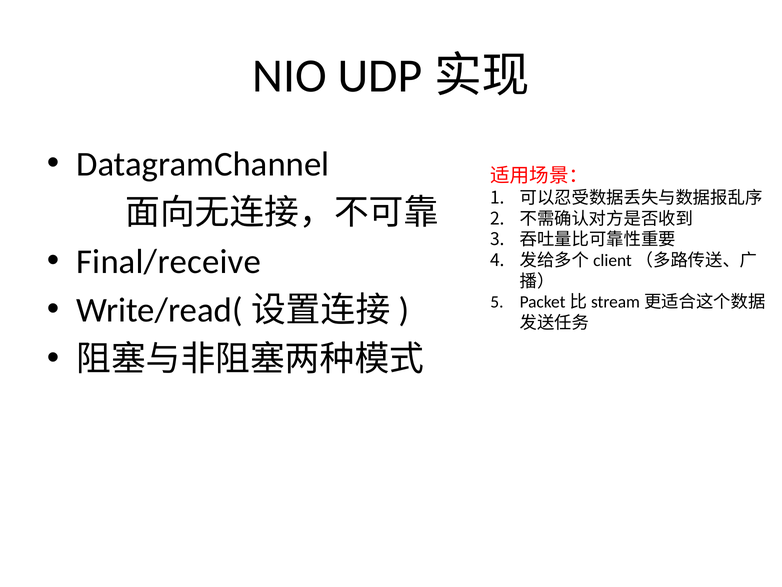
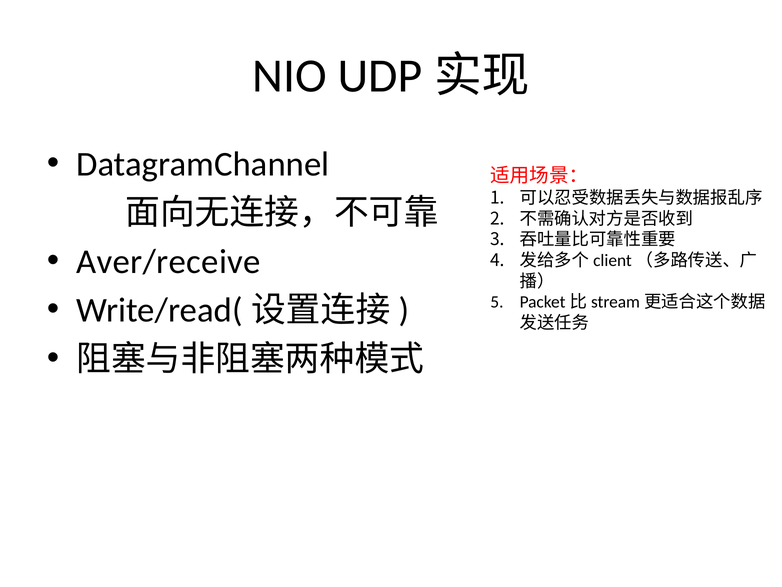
Final/receive: Final/receive -> Aver/receive (168, 261)
